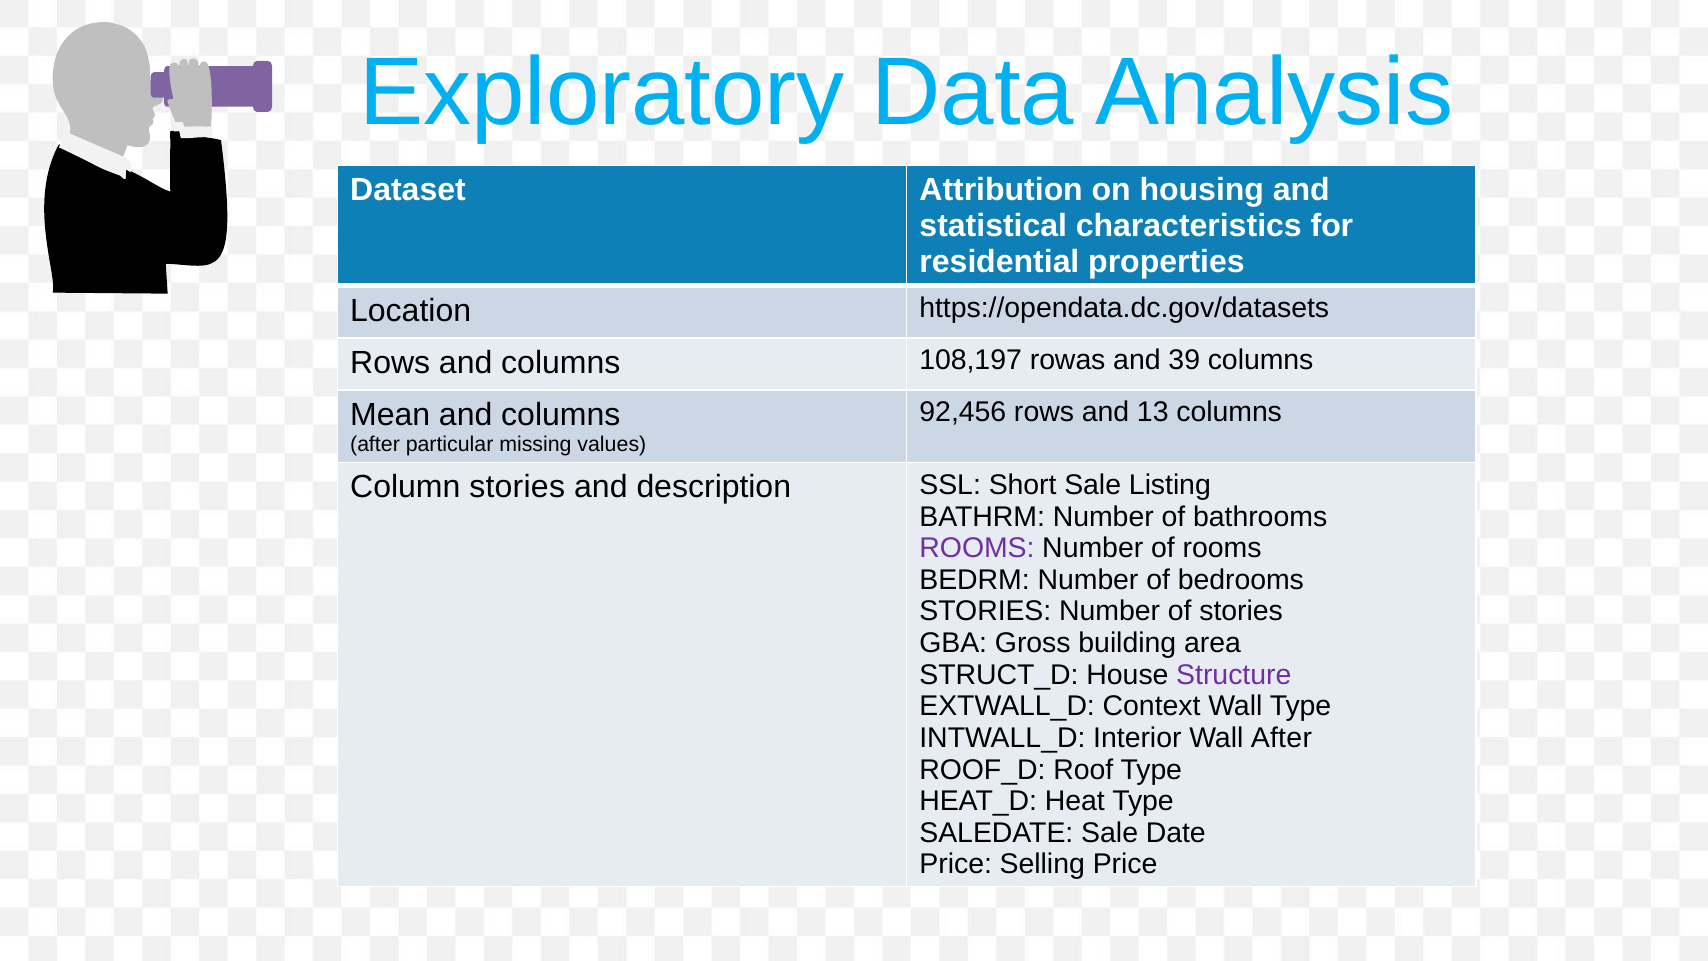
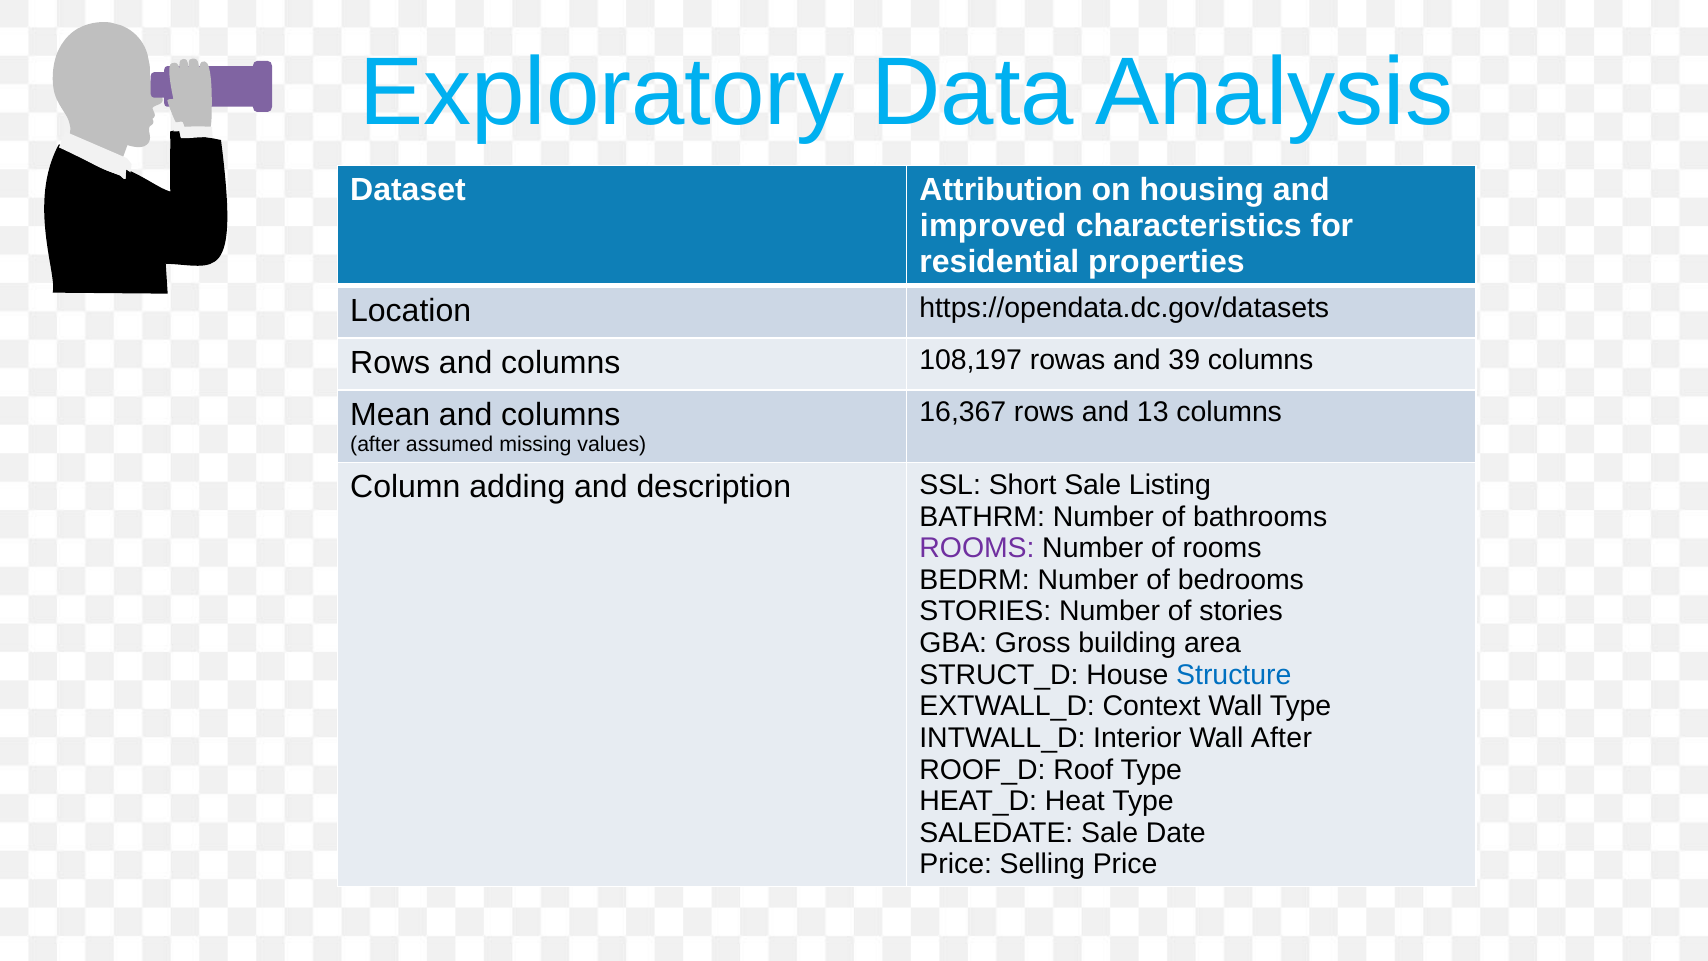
statistical: statistical -> improved (993, 226)
92,456: 92,456 -> 16,367 (963, 412)
particular: particular -> assumed (450, 444)
Column stories: stories -> adding (517, 487)
Structure colour: purple -> blue (1234, 675)
